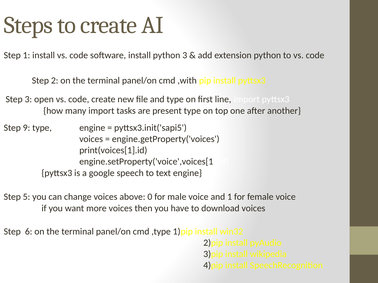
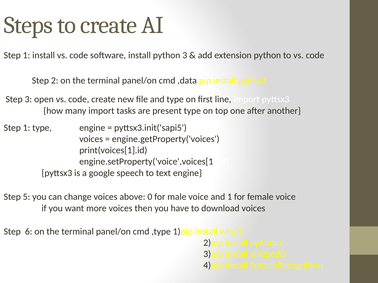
,with: ,with -> ,data (187, 81)
9: 9 -> 1 (27, 128)
